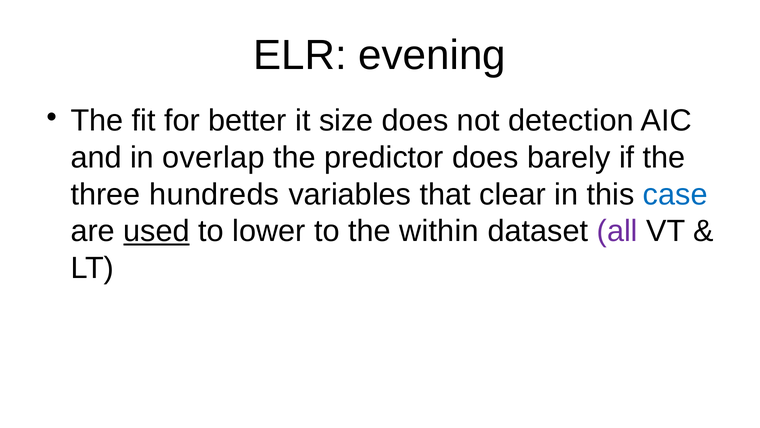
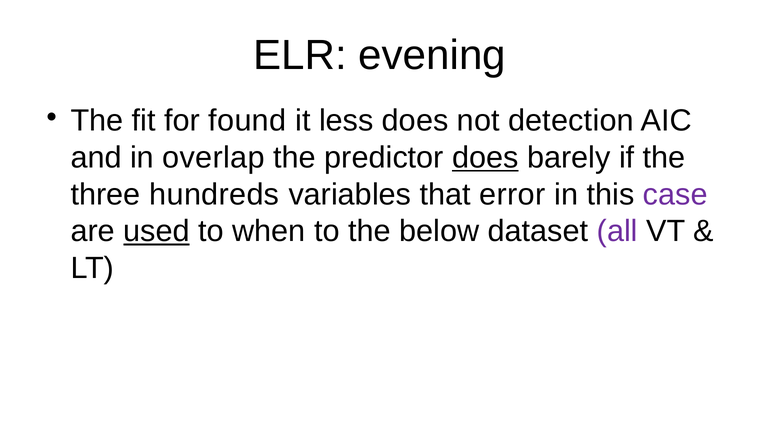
better: better -> found (247, 121)
size: size -> less (346, 121)
does underline: none -> present (485, 157)
clear: clear -> error (512, 194)
case colour: blue -> purple (675, 194)
lower: lower -> when (269, 231)
within: within -> below (439, 231)
